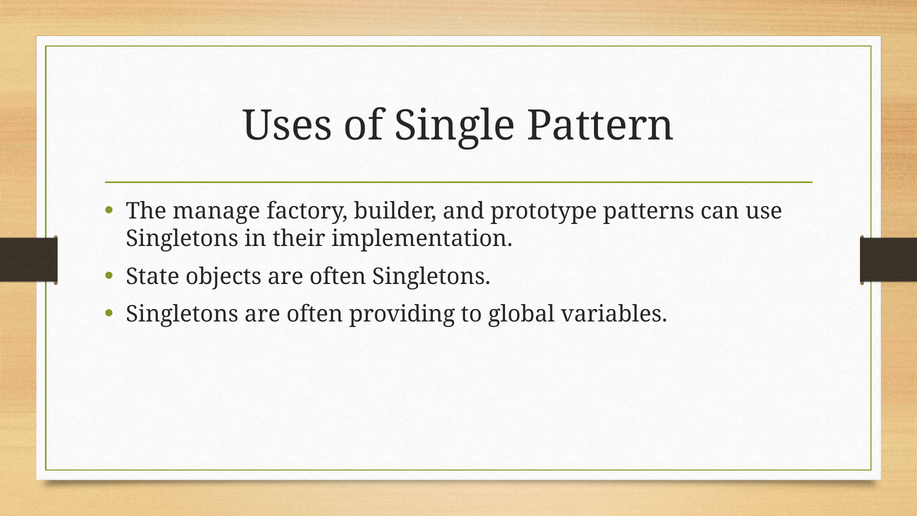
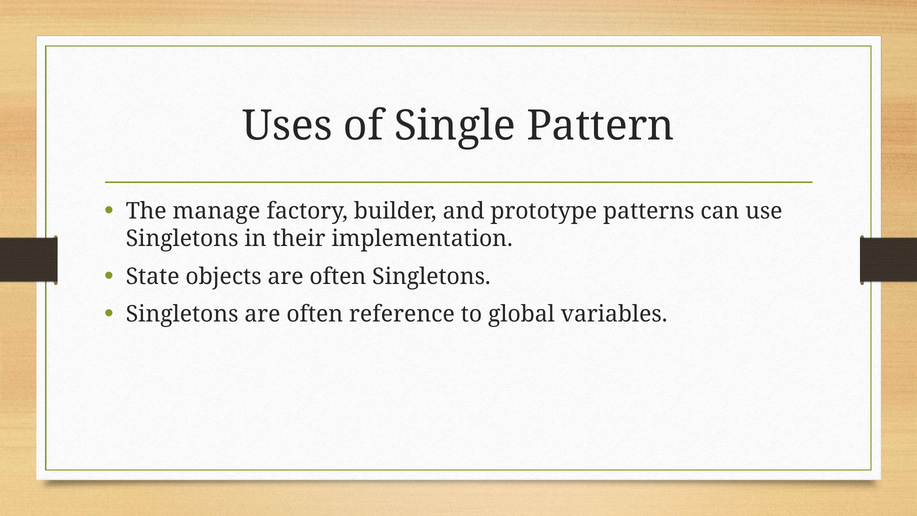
providing: providing -> reference (402, 314)
